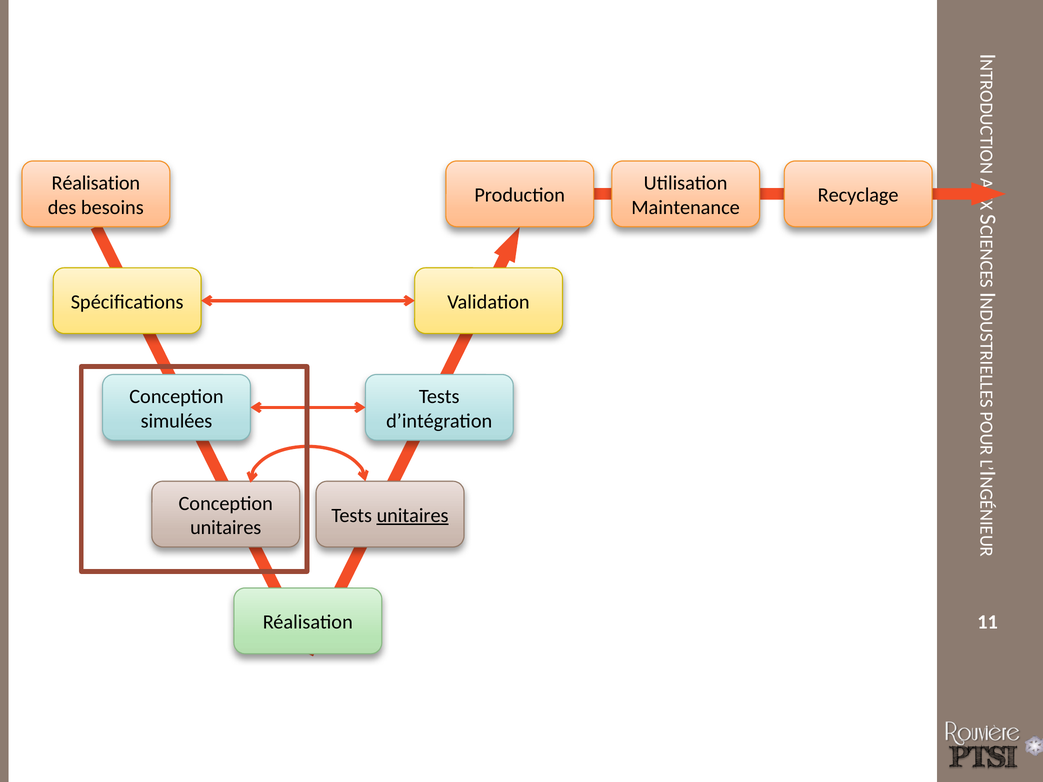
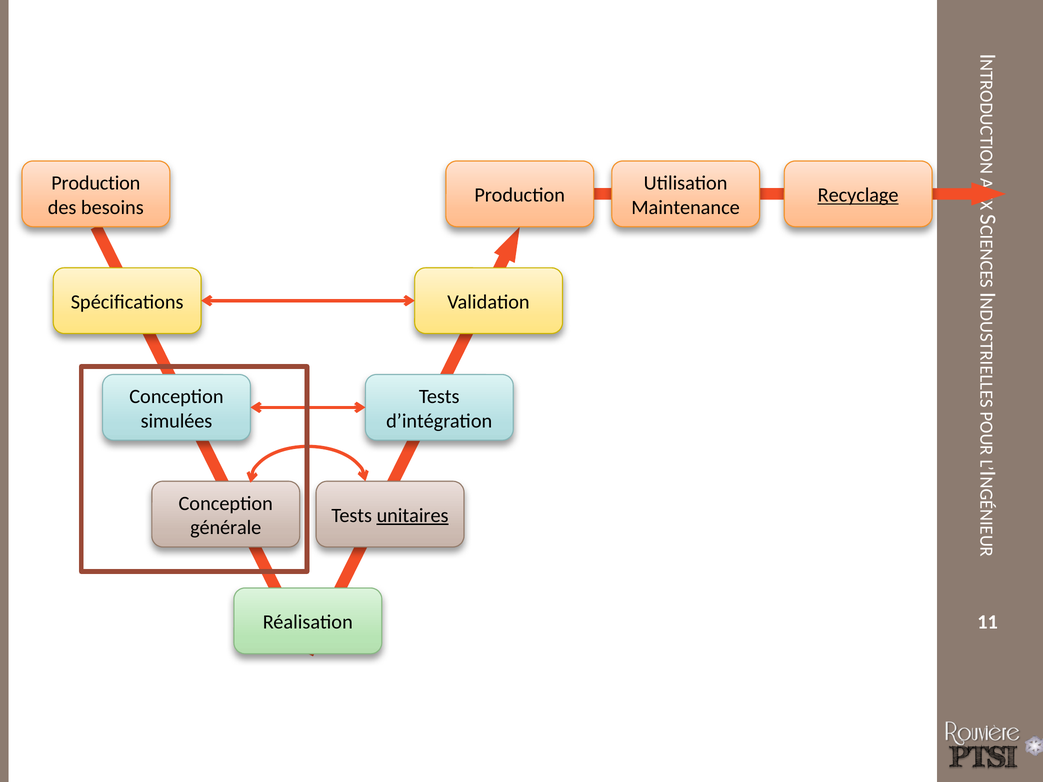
Réalisation: Réalisation -> Production (96, 183)
Recyclage underline: none -> present (858, 195)
unitaires: unitaires -> générale (226, 528)
